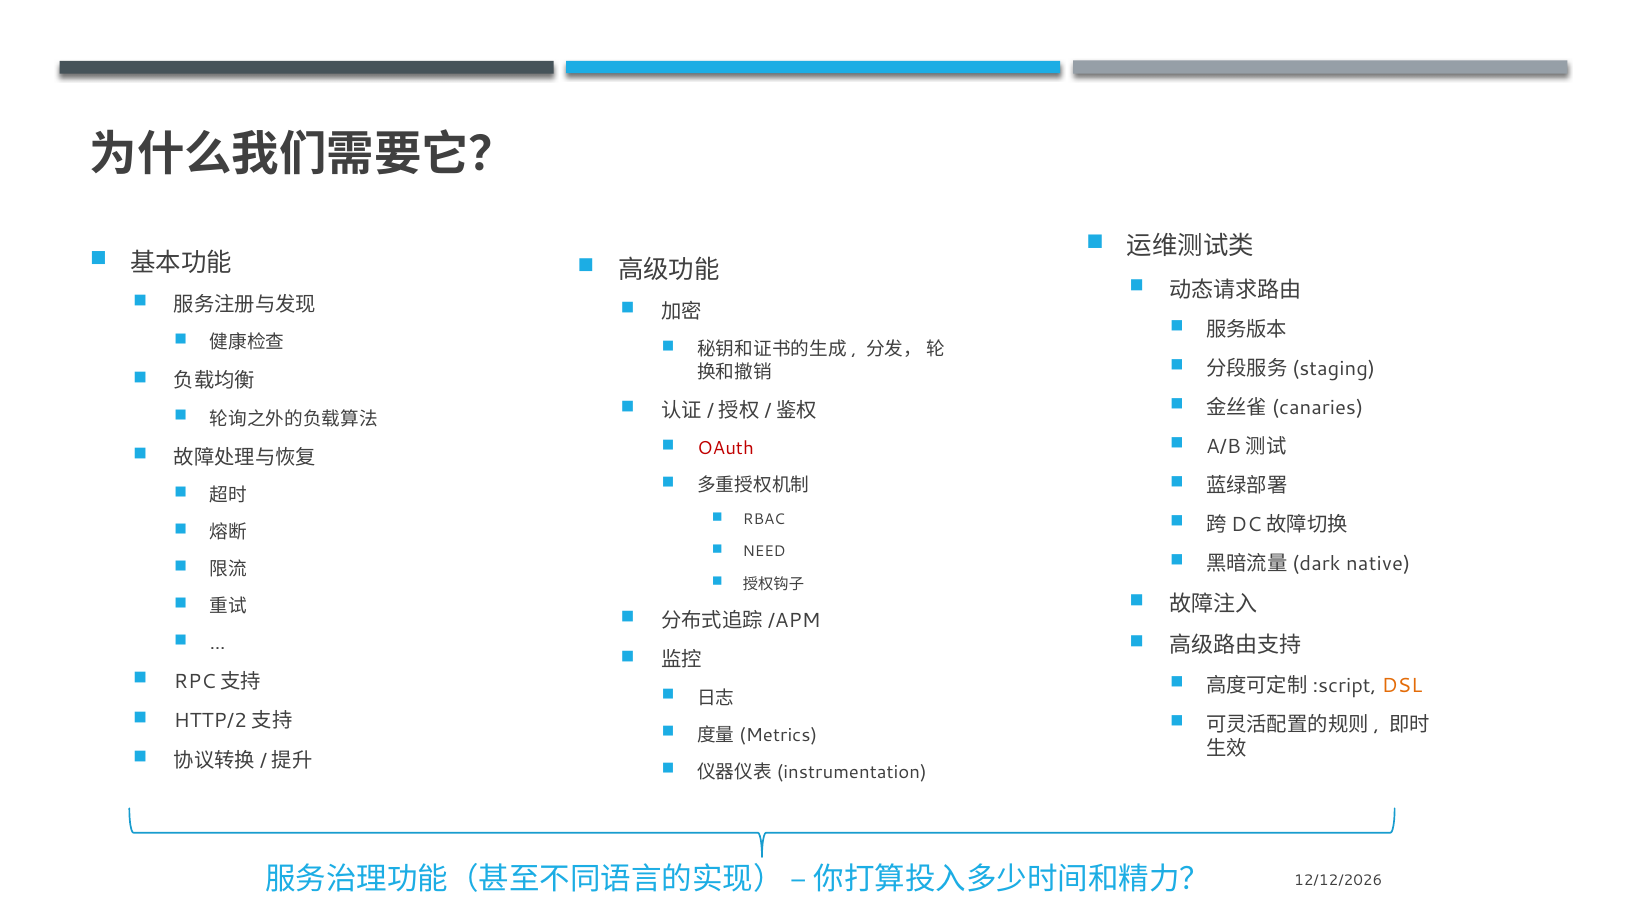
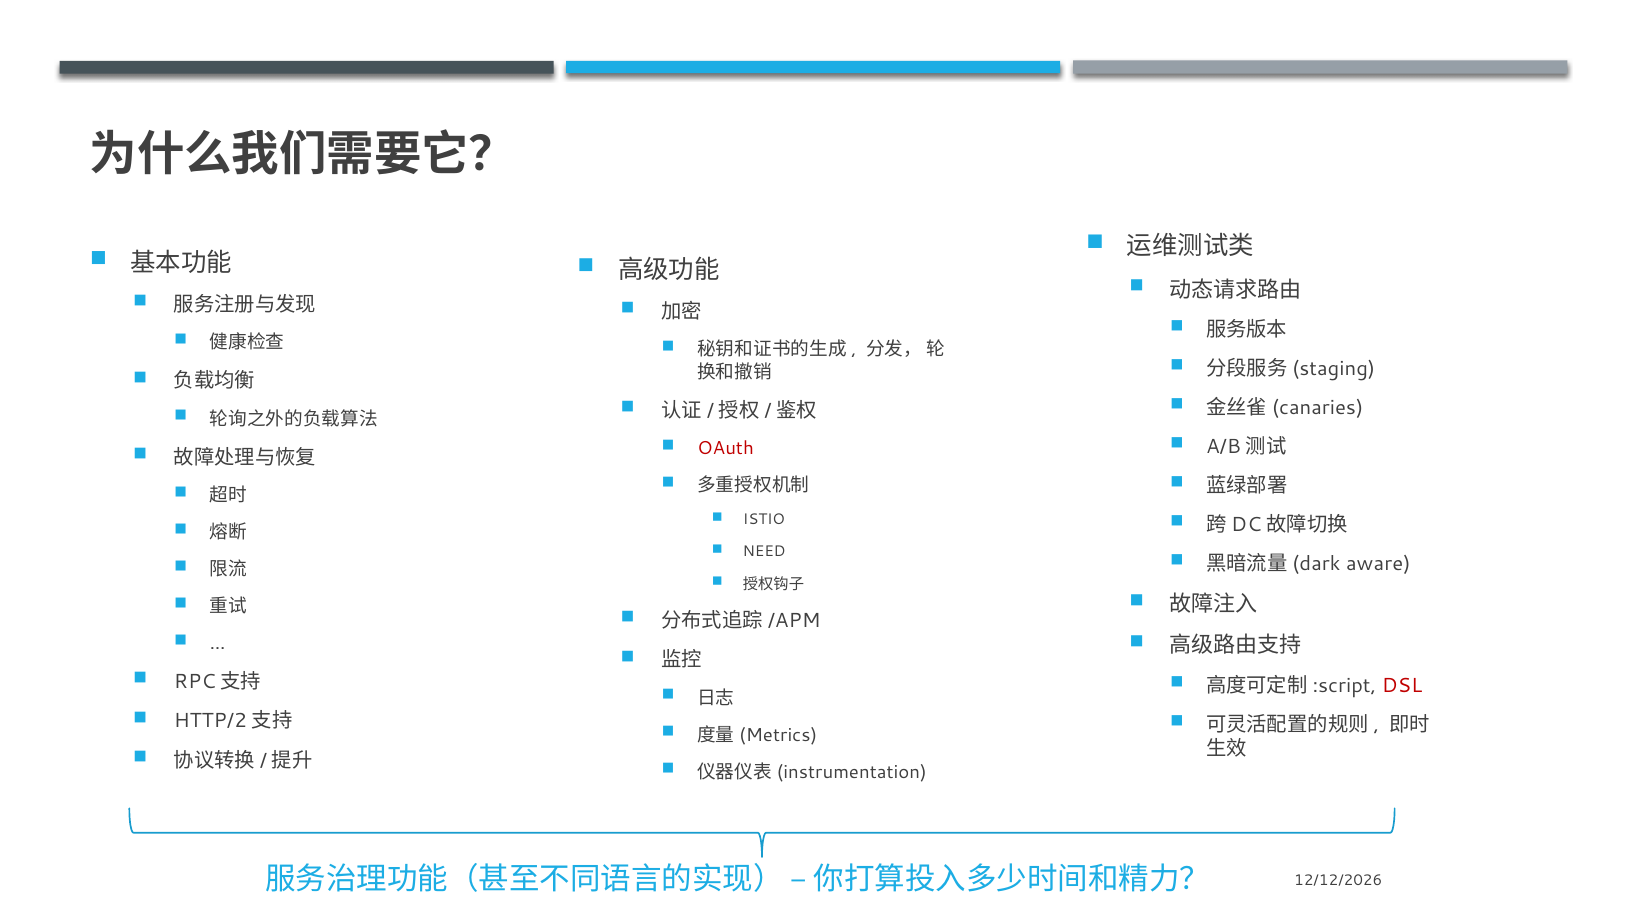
RBAC: RBAC -> ISTIO (764, 520)
native: native -> aware (1378, 564)
DSL colour: orange -> red (1402, 686)
